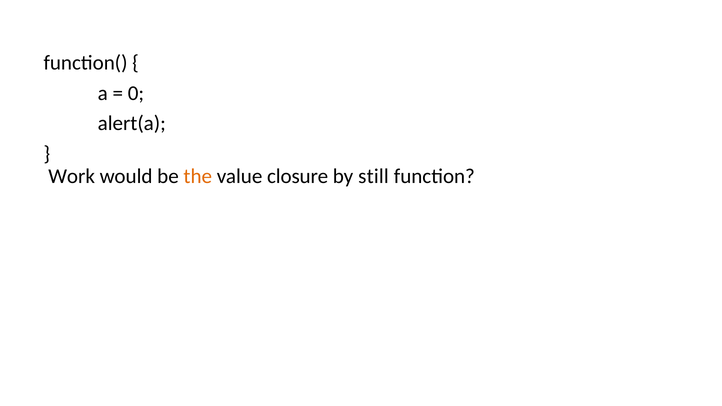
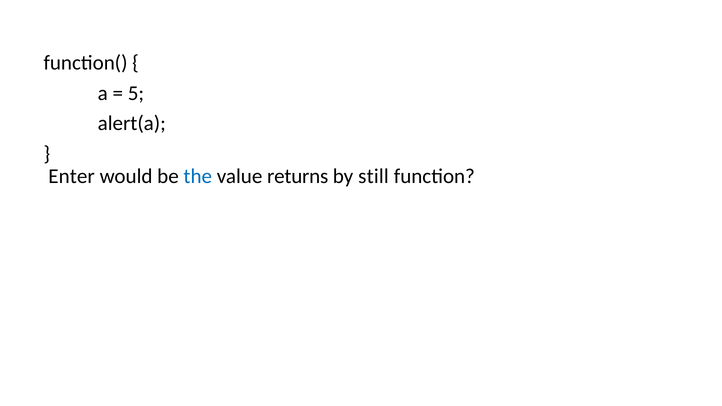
0: 0 -> 5 (136, 93)
Work: Work -> Enter (72, 176)
the colour: orange -> blue (198, 176)
closure: closure -> returns (298, 176)
